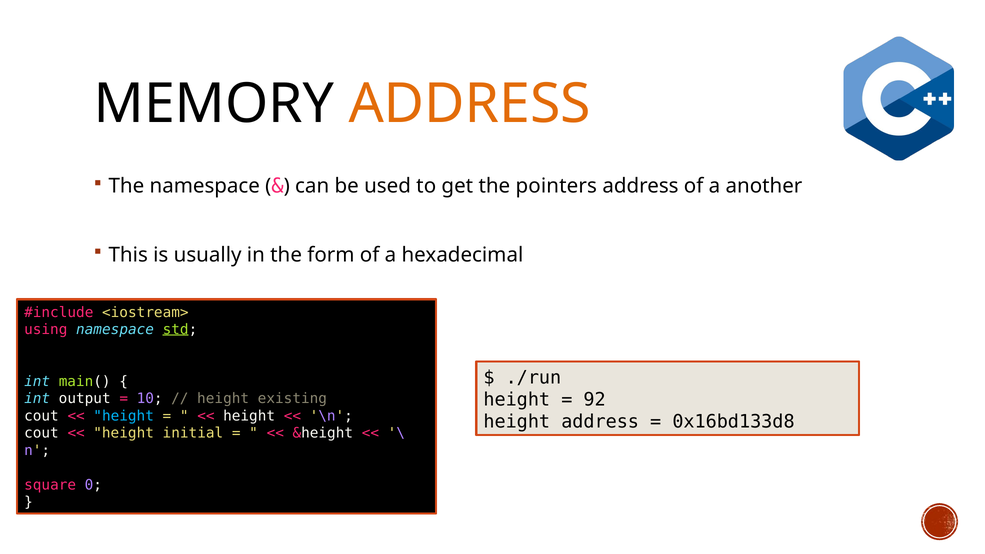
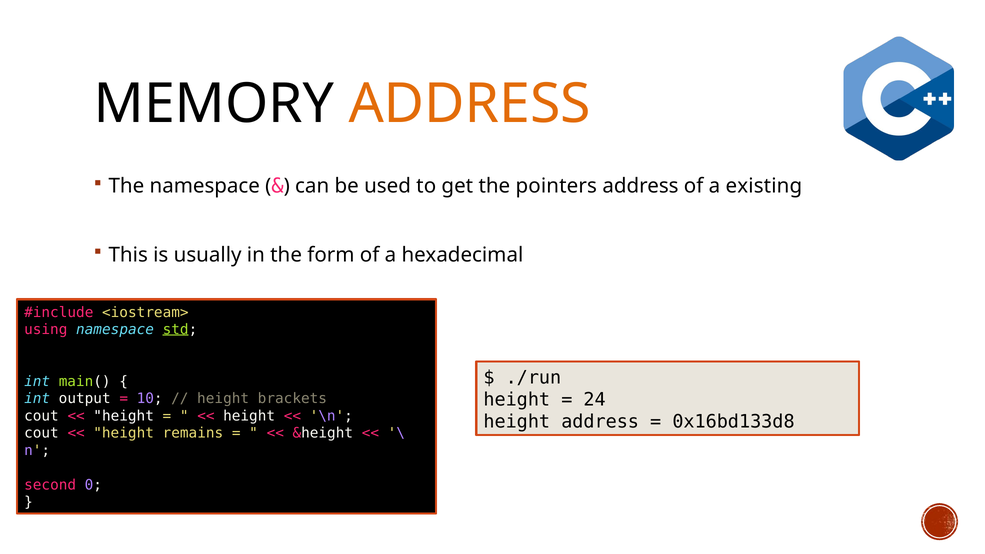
another: another -> existing (764, 186)
92: 92 -> 24 (595, 400)
existing: existing -> brackets (292, 399)
height colour: light blue -> white (124, 416)
initial: initial -> remains (193, 433)
square: square -> second (50, 485)
